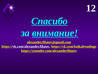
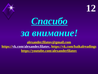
внимание underline: present -> none (55, 33)
